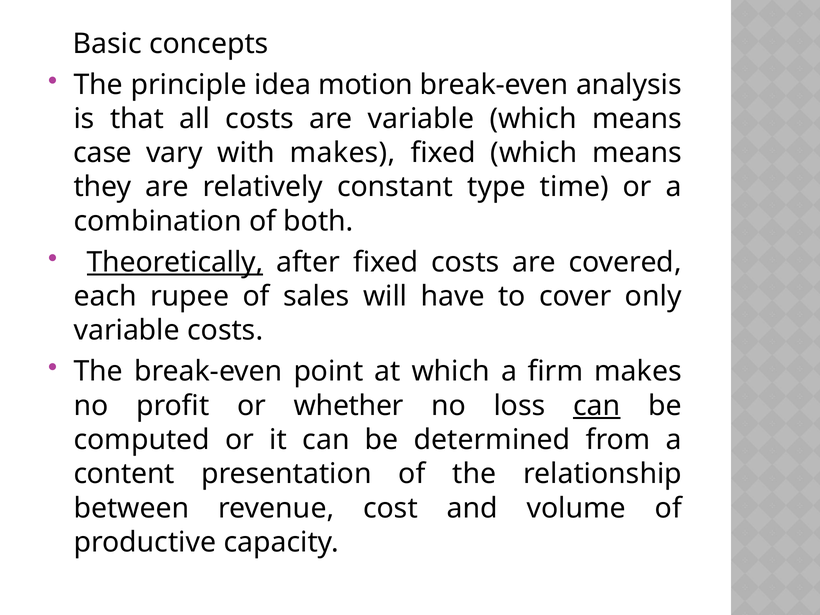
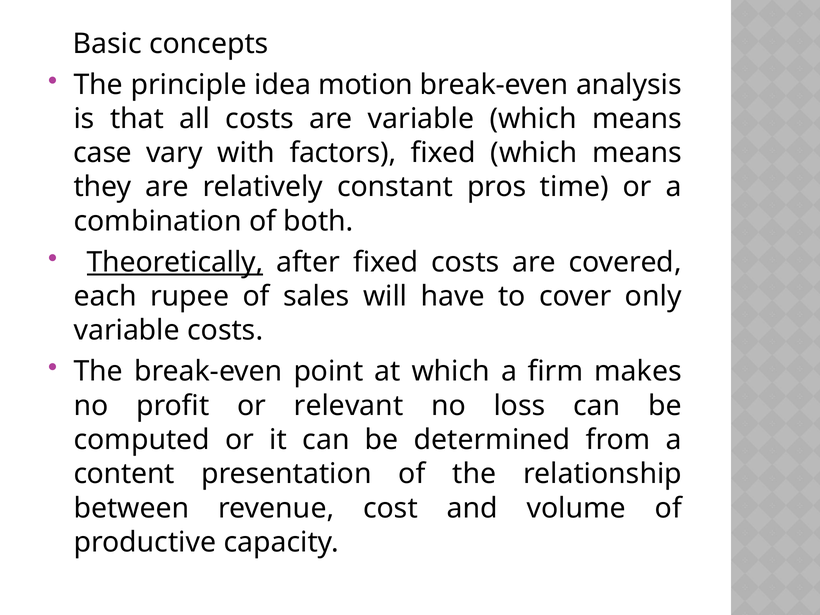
with makes: makes -> factors (343, 153)
type: type -> pros (497, 187)
whether: whether -> relevant (349, 406)
can underline: present -> none (597, 406)
